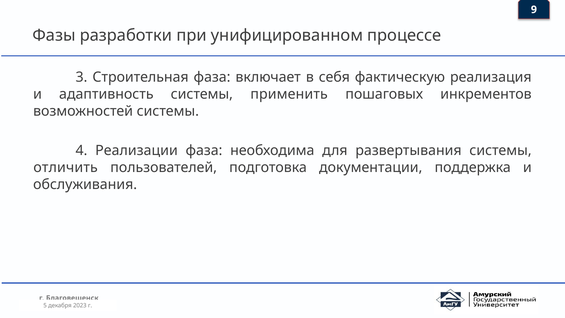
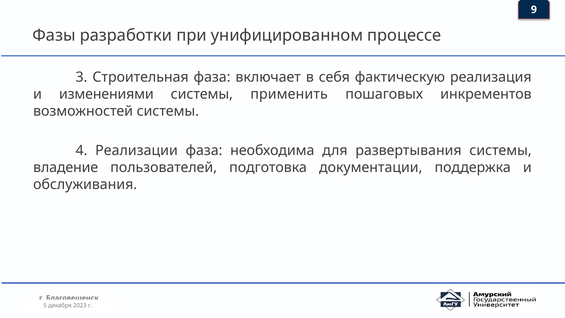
адаптивность: адаптивность -> изменениями (106, 94)
отличить: отличить -> владение (66, 167)
